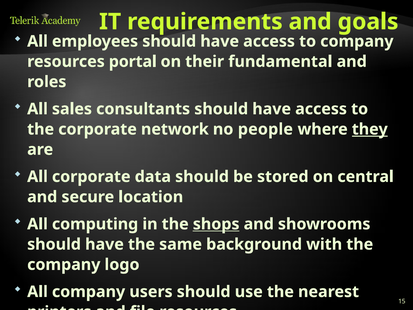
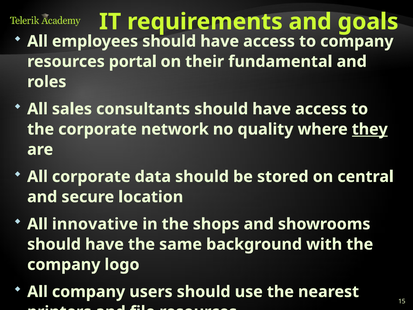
people: people -> quality (265, 129)
computing: computing -> innovative (95, 224)
shops underline: present -> none (216, 224)
